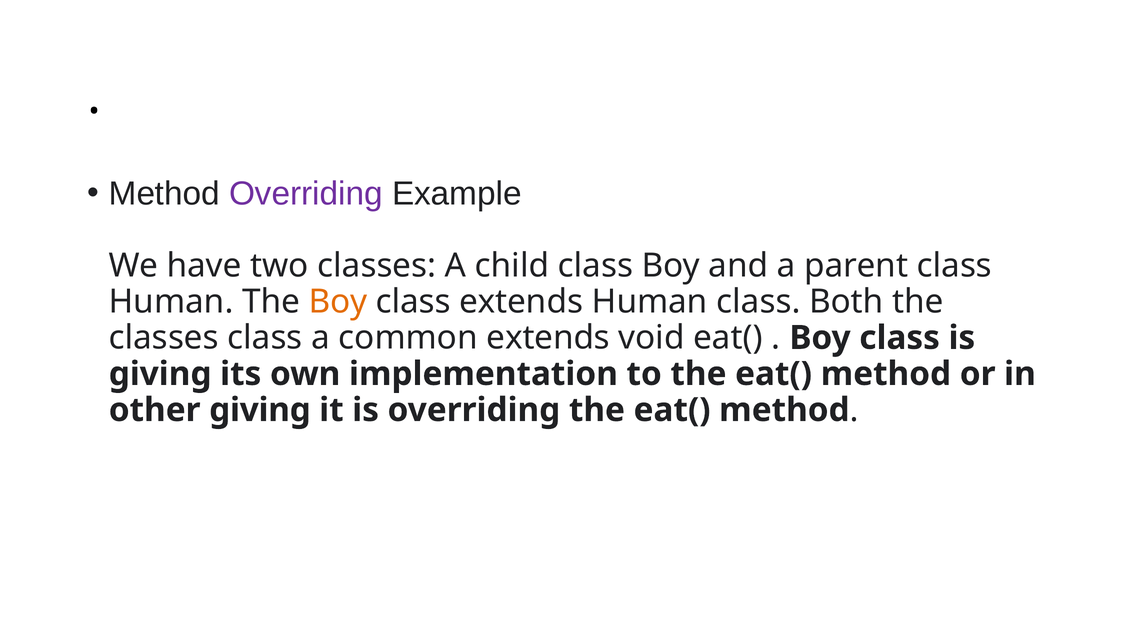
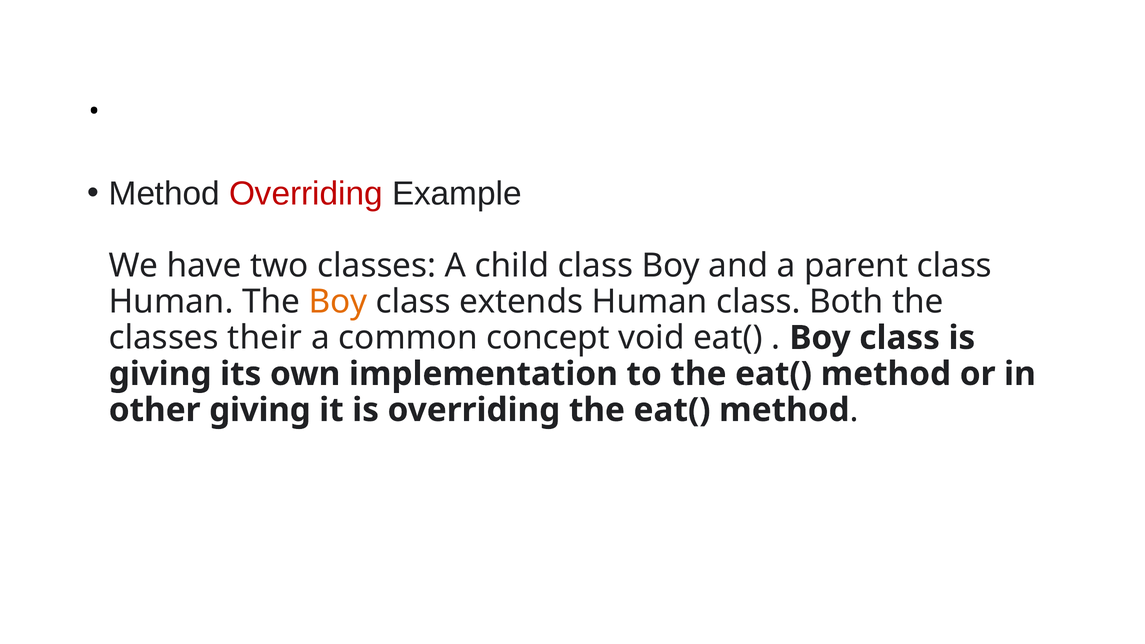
Overriding colour: purple -> red (306, 194)
classes class: class -> their (265, 338)
common extends: extends -> concept (548, 338)
